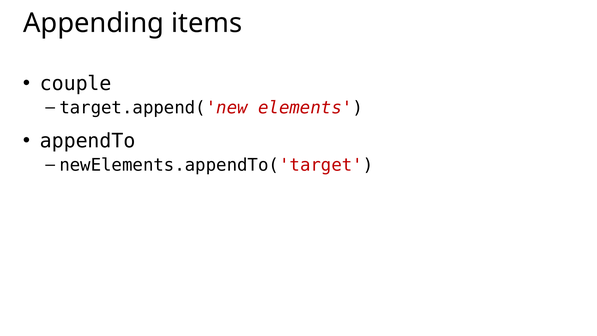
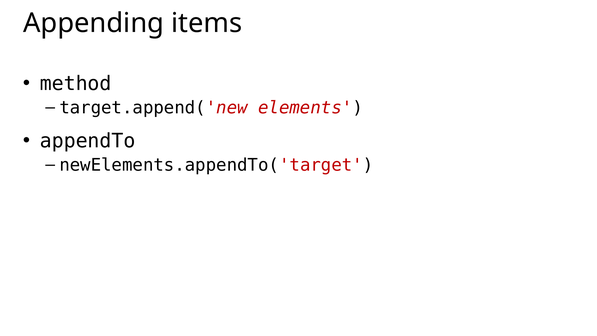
couple: couple -> method (76, 84)
